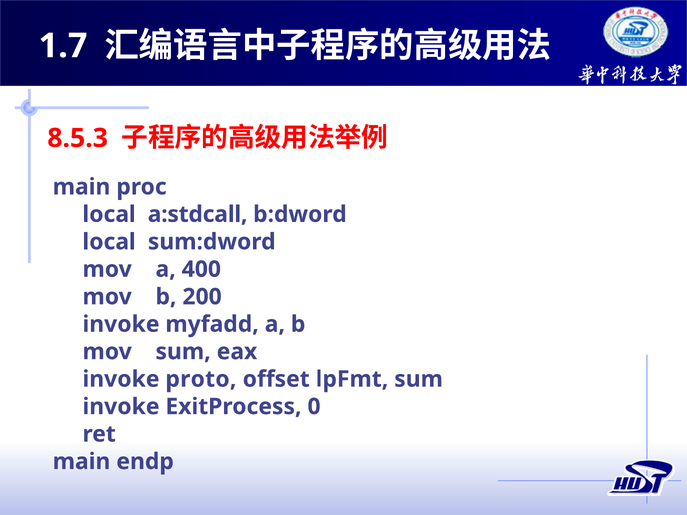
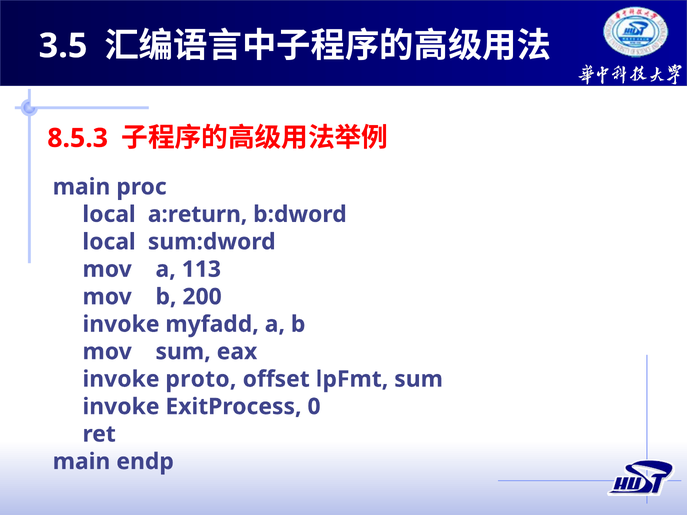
1.7: 1.7 -> 3.5 (63, 46)
a:stdcall: a:stdcall -> a:return (198, 214)
400: 400 -> 113 (201, 269)
